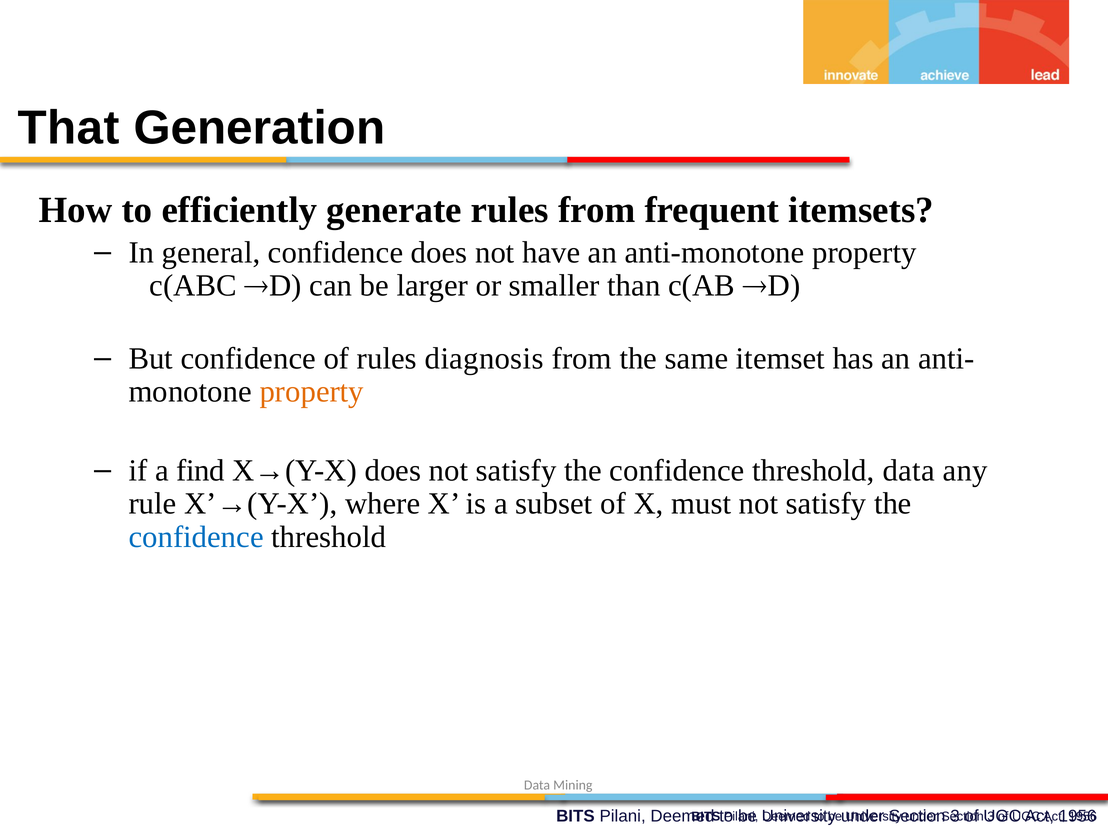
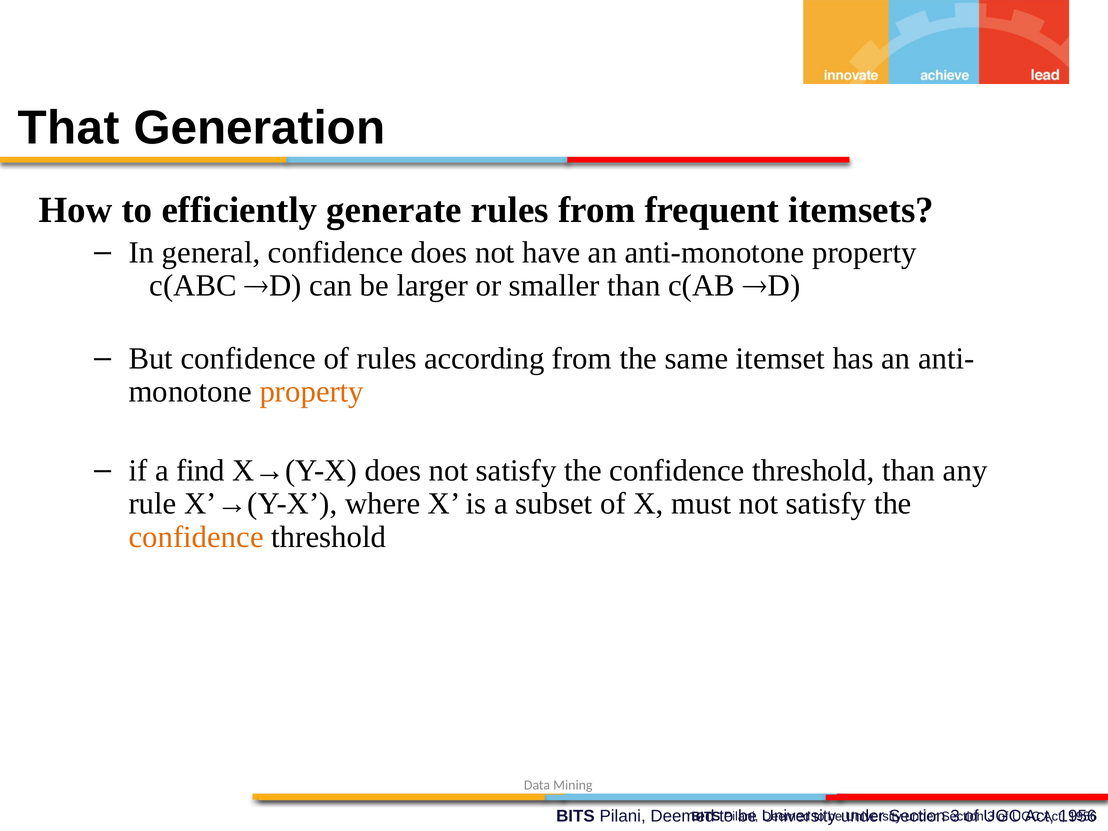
diagnosis: diagnosis -> according (484, 358)
threshold data: data -> than (909, 470)
confidence colour: blue -> orange (196, 537)
